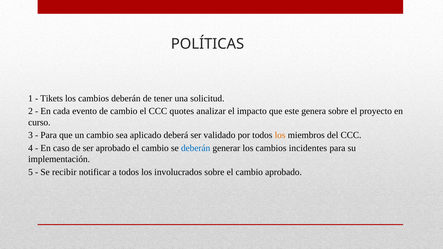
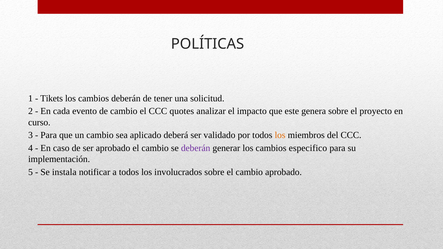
deberán colour: blue -> purple (196, 148)
incidentes: incidentes -> especifico (308, 148)
recibir: recibir -> instala (64, 172)
